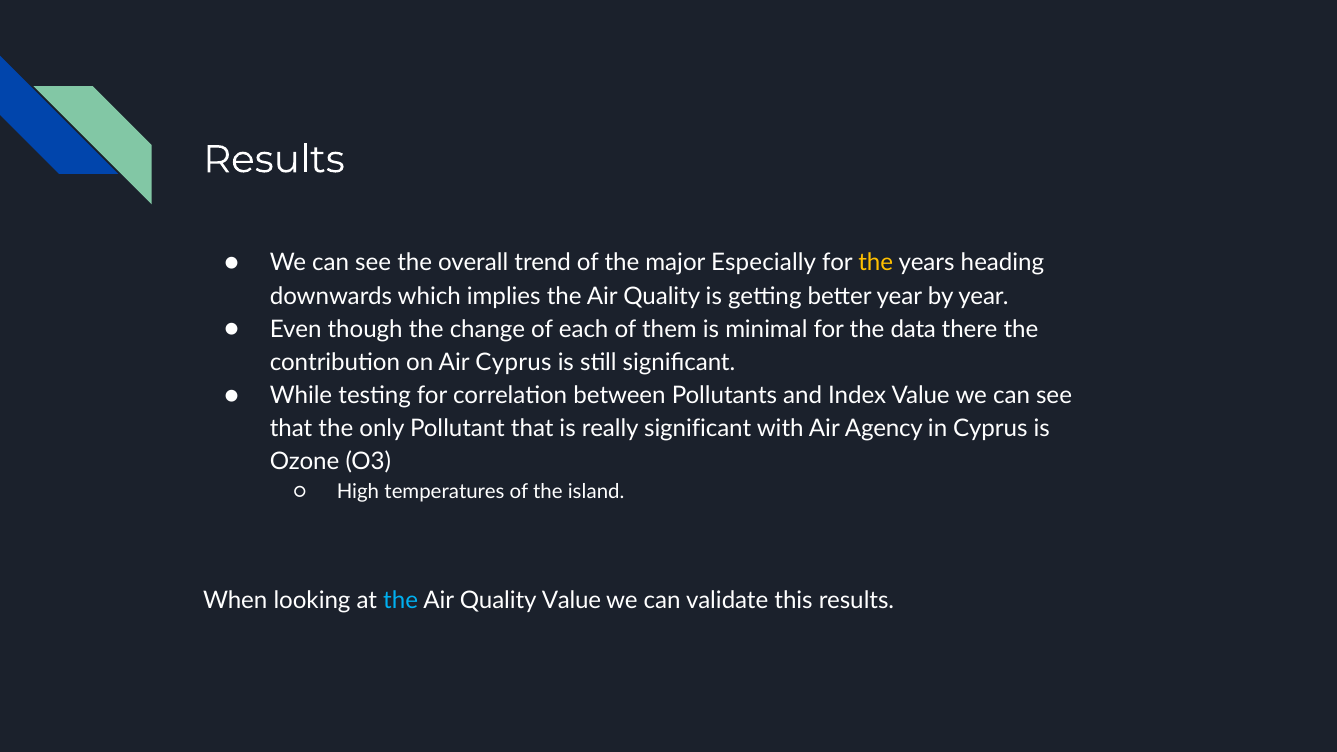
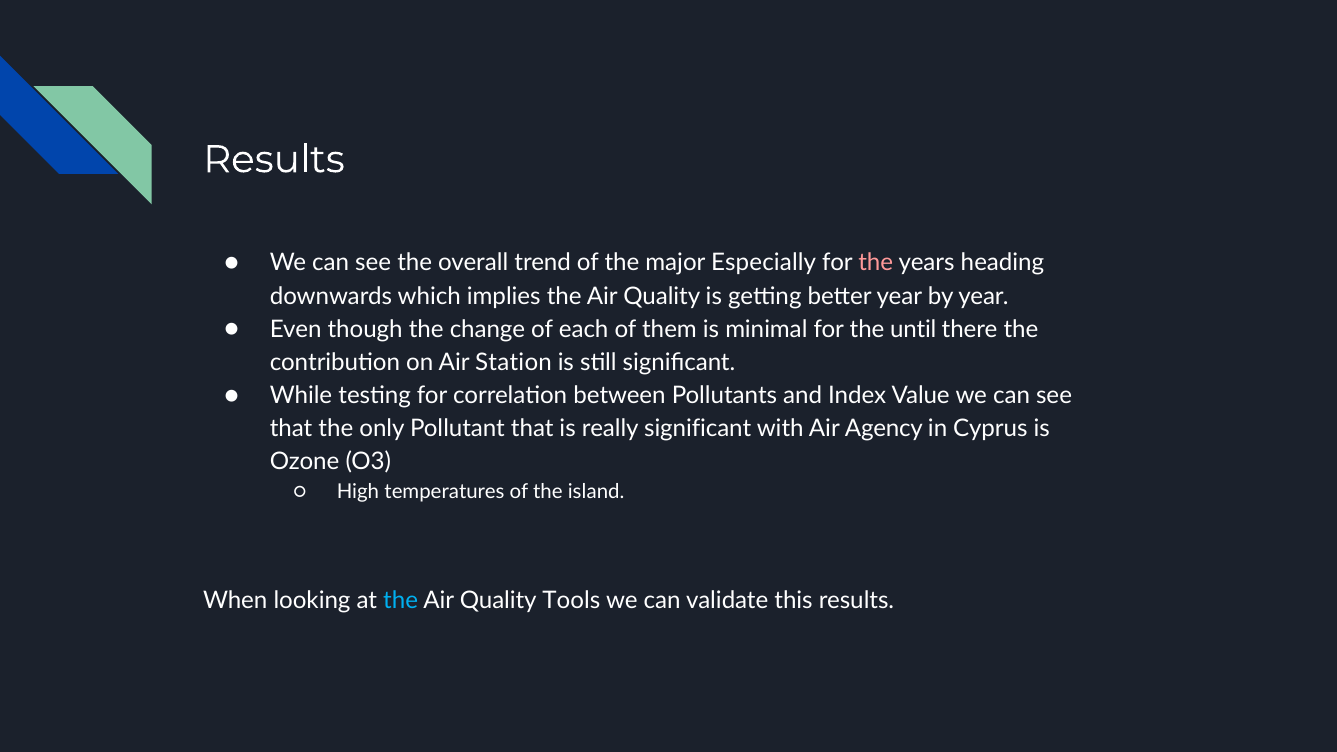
the colour: yellow -> pink (876, 263)
data: data -> until (913, 329)
Air Cyprus: Cyprus -> Station (514, 362)
Quality Value: Value -> Tools (571, 601)
